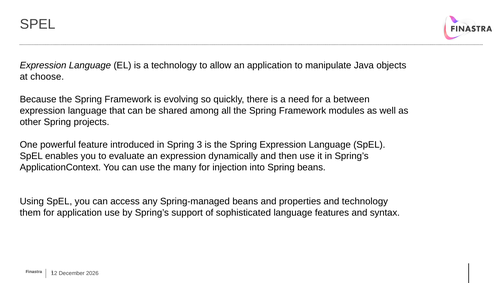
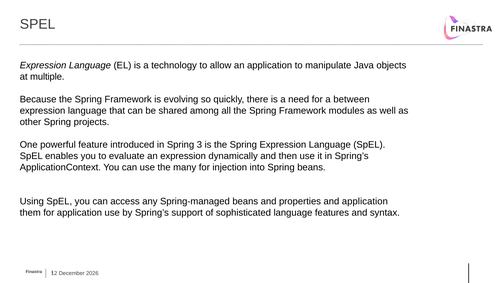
choose: choose -> multiple (47, 77)
and technology: technology -> application (365, 201)
